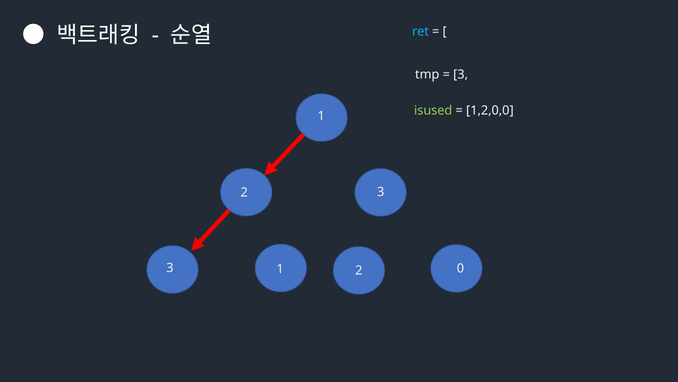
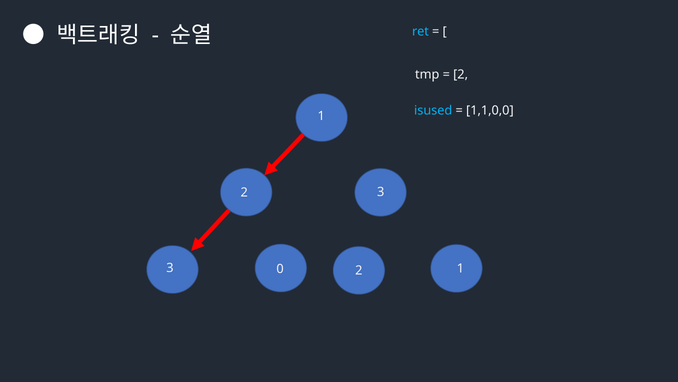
3: 3 -> 2 (461, 75)
isused colour: light green -> light blue (433, 110)
1,2,0,0: 1,2,0,0 -> 1,1,0,0 (490, 110)
3 1: 1 -> 0 (280, 269)
2 0: 0 -> 1 (460, 268)
